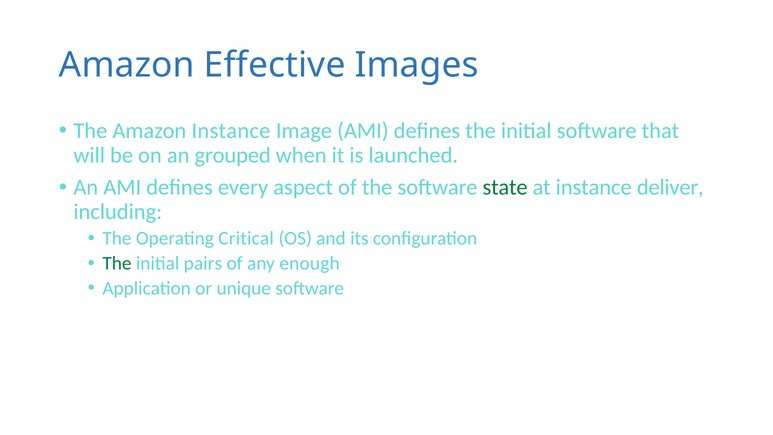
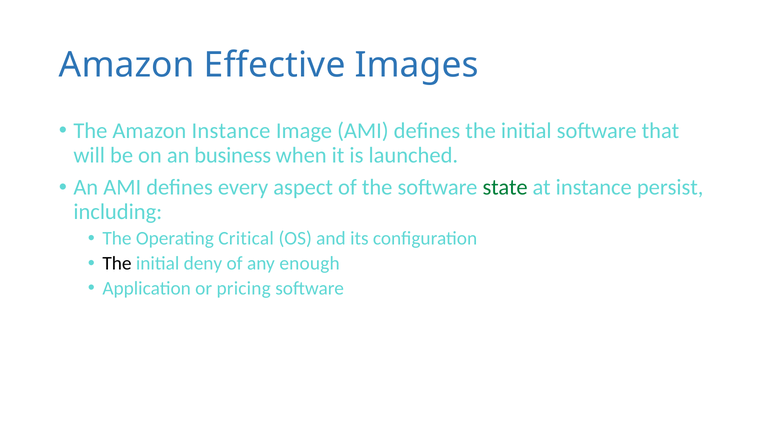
grouped: grouped -> business (233, 155)
deliver: deliver -> persist (670, 187)
The colour: green -> black (117, 263)
pairs: pairs -> deny (203, 263)
unique: unique -> pricing (244, 288)
